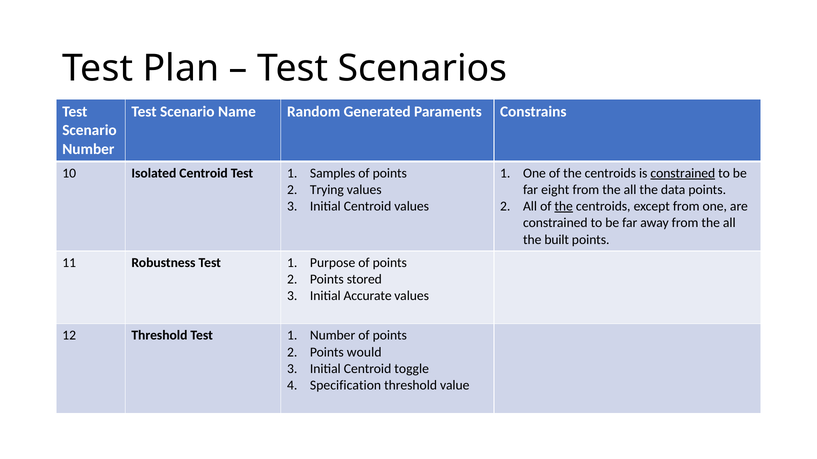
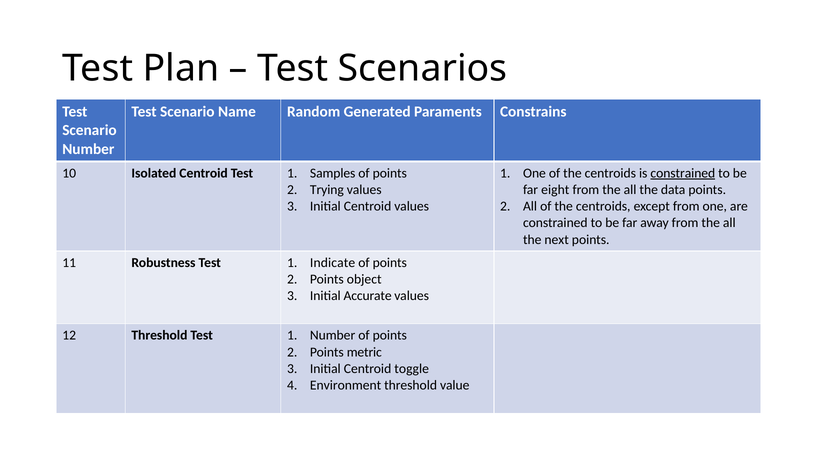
the underline: present -> none (564, 207)
built: built -> next (557, 240)
Purpose: Purpose -> Indicate (333, 263)
stored: stored -> object (364, 279)
would: would -> metric (364, 352)
Specification: Specification -> Environment (346, 386)
